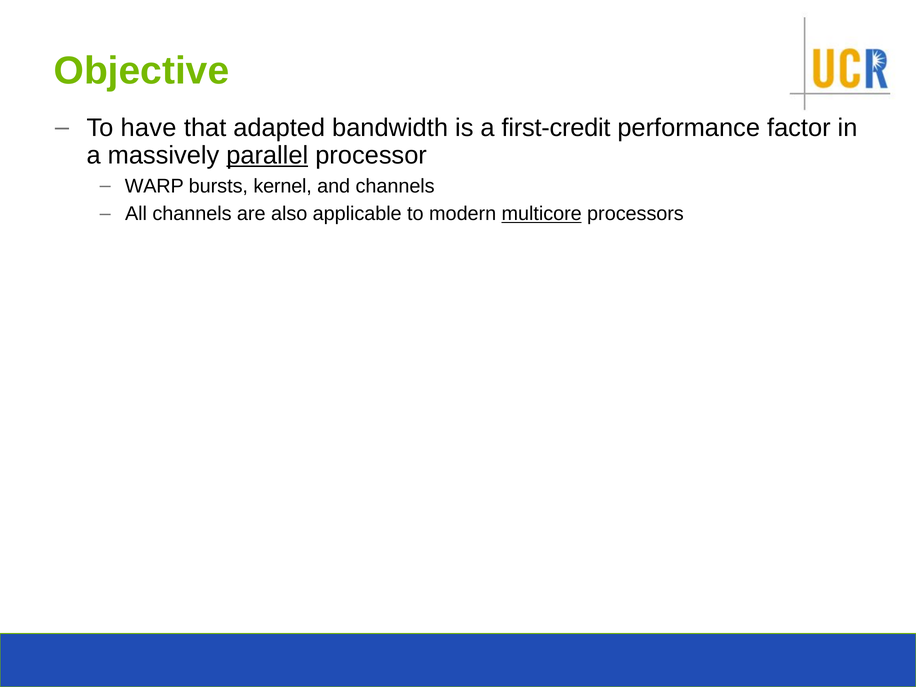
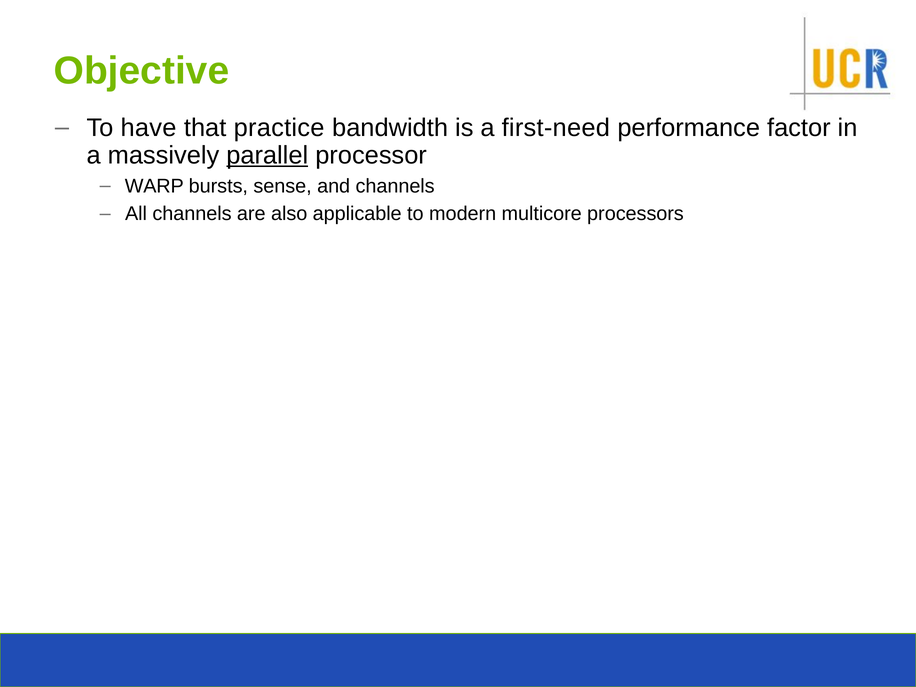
adapted: adapted -> practice (279, 128)
first-credit: first-credit -> first-need (556, 128)
kernel: kernel -> sense (283, 186)
multicore underline: present -> none (542, 214)
